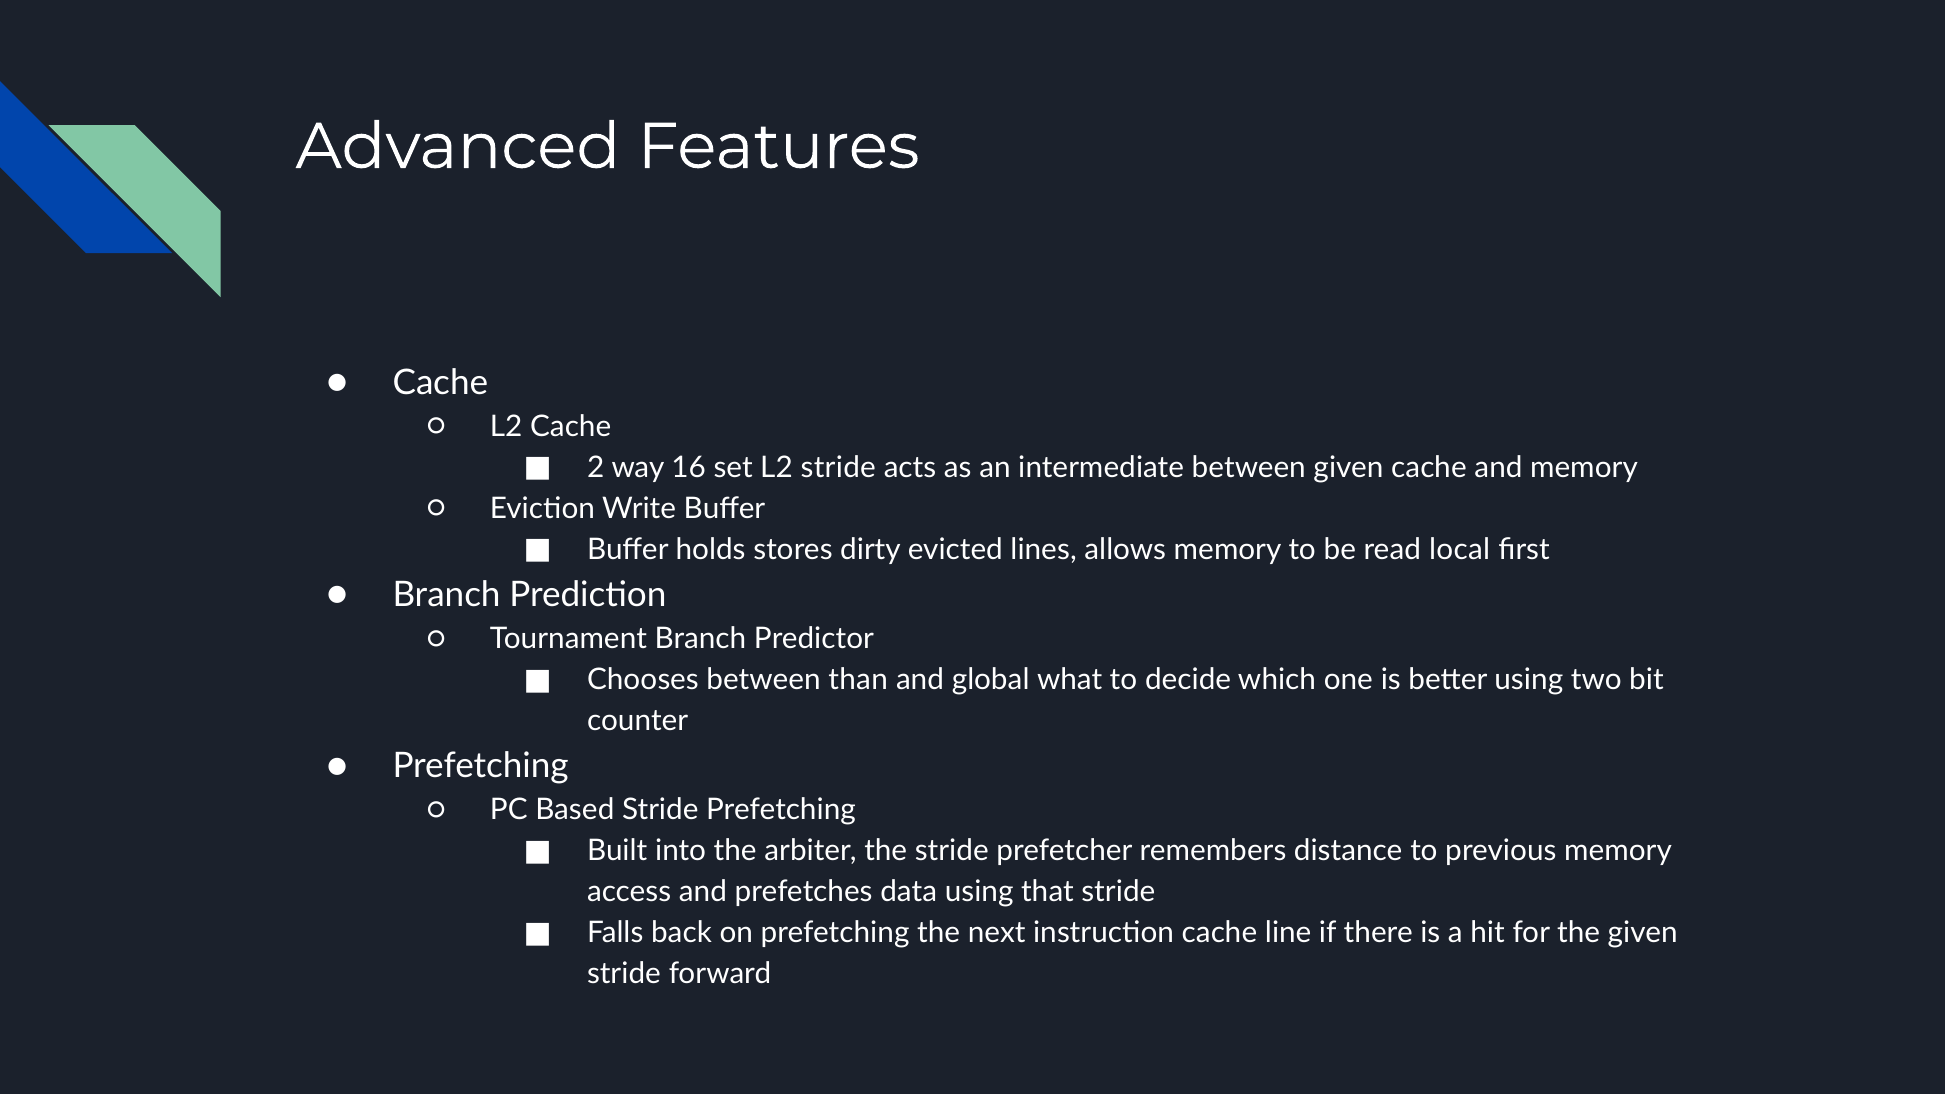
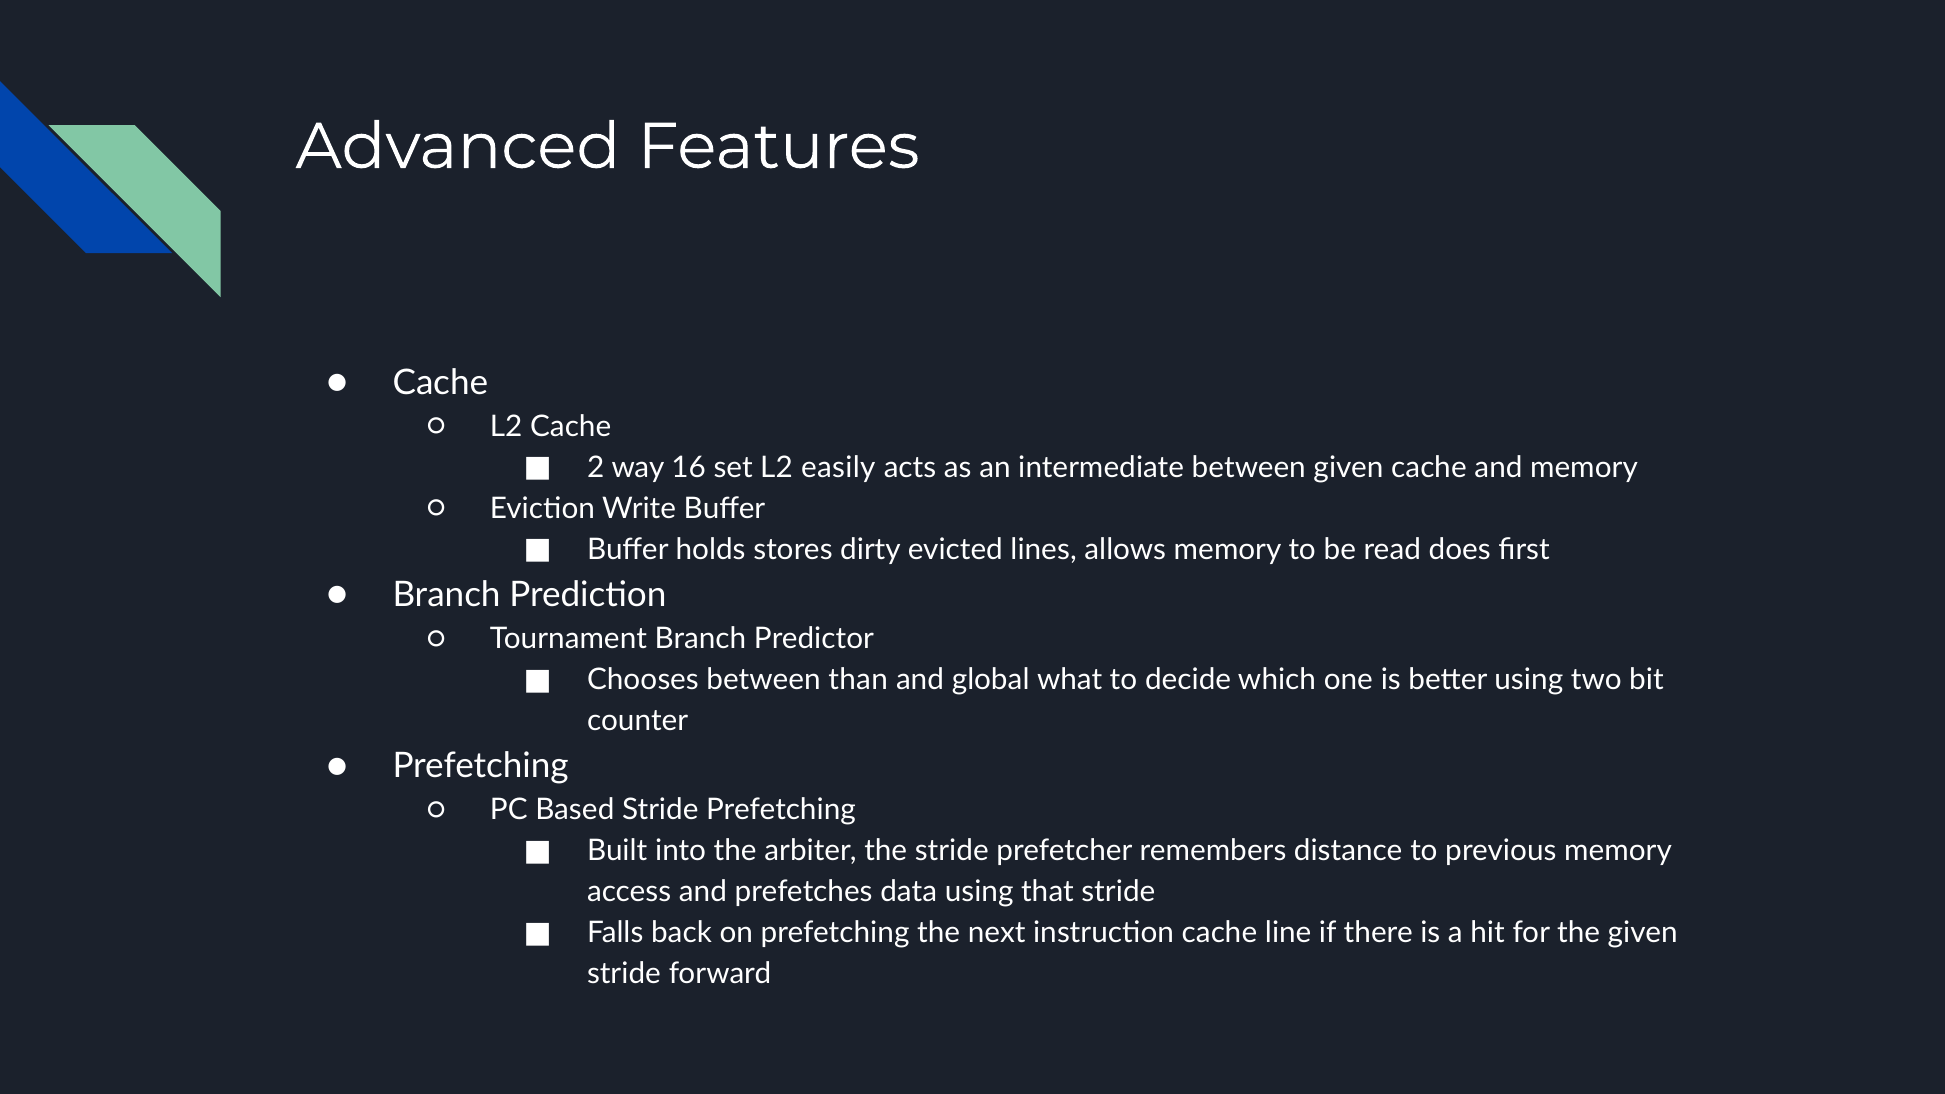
L2 stride: stride -> easily (838, 467)
local: local -> does (1460, 549)
